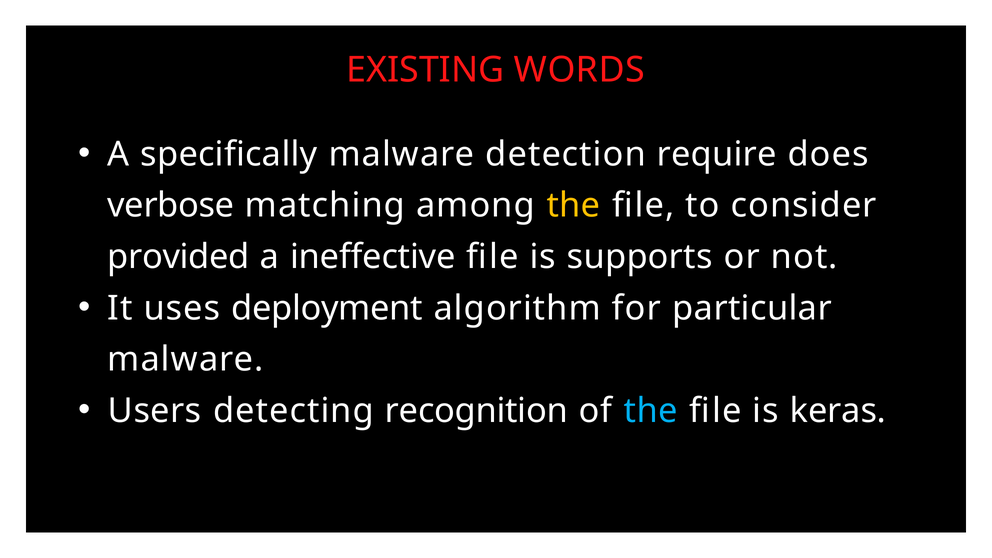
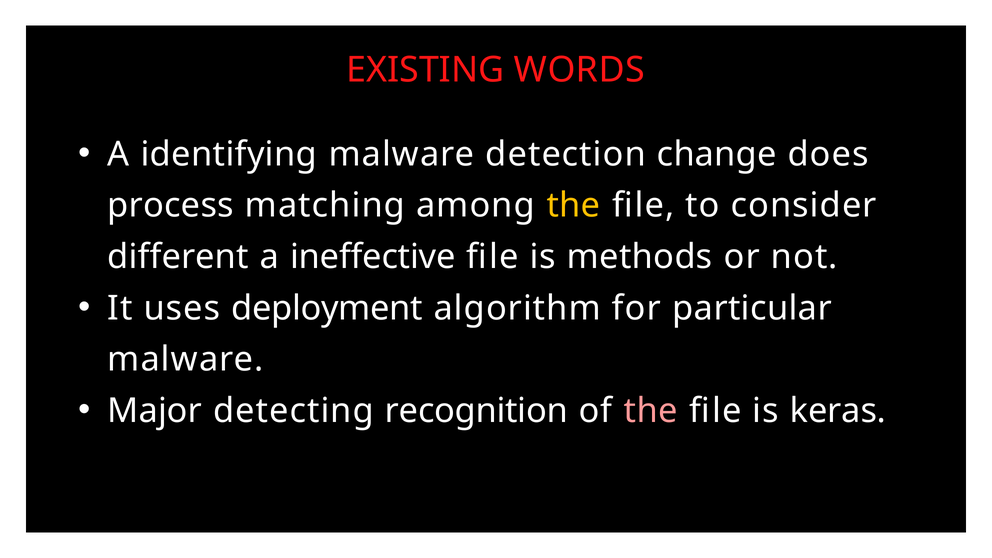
specifically: specifically -> identifying (229, 154)
require: require -> change (717, 154)
verbose: verbose -> process (171, 206)
provided: provided -> different (178, 257)
supports: supports -> methods (640, 257)
Users: Users -> Major (155, 411)
the colour: light blue -> pink (651, 411)
